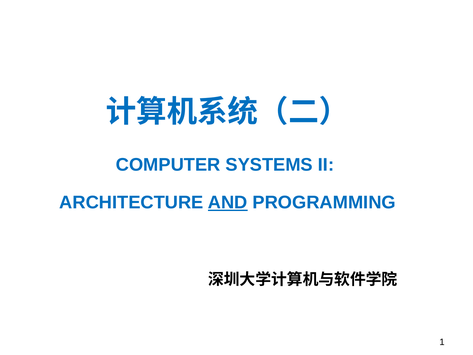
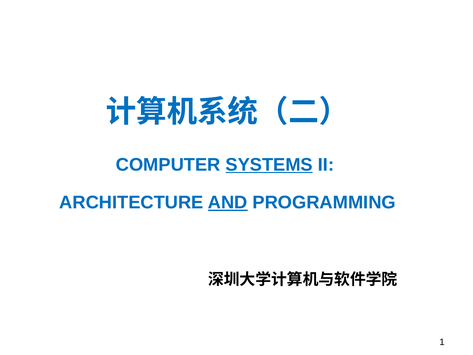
SYSTEMS underline: none -> present (269, 165)
